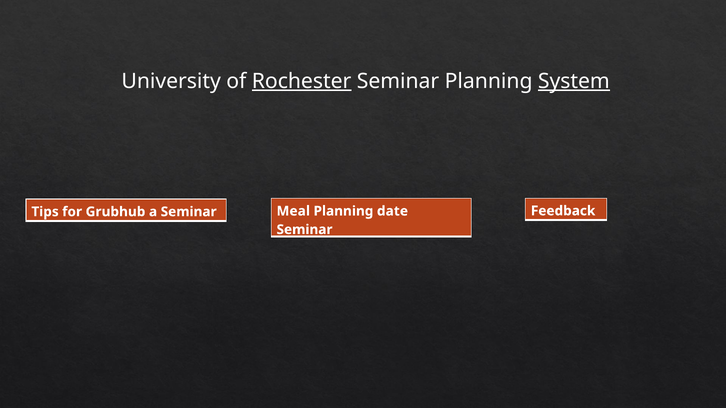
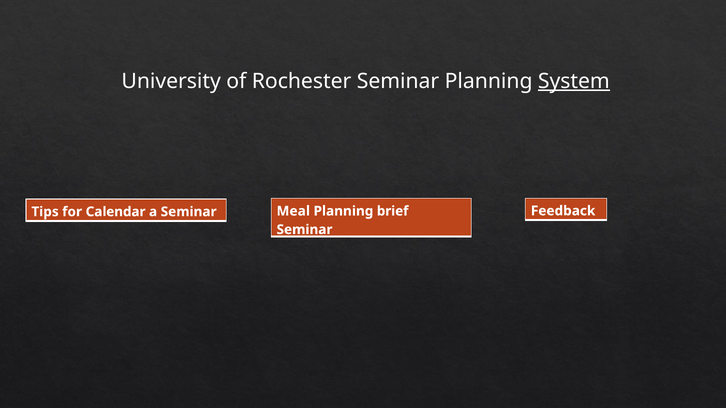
Rochester underline: present -> none (302, 81)
Grubhub: Grubhub -> Calendar (116, 212)
date: date -> brief (393, 211)
